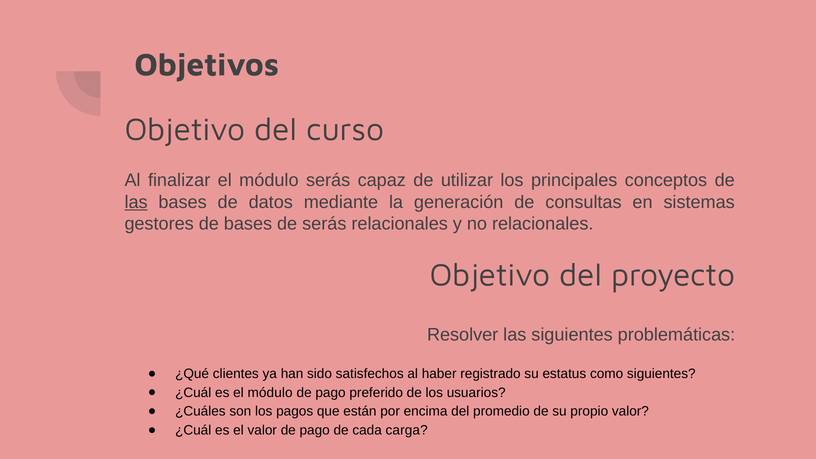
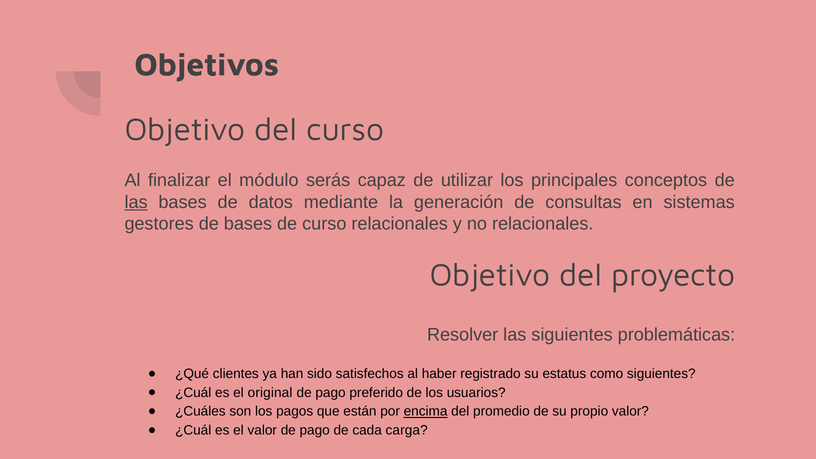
de serás: serás -> curso (324, 224)
es el módulo: módulo -> original (270, 393)
encima underline: none -> present (426, 412)
